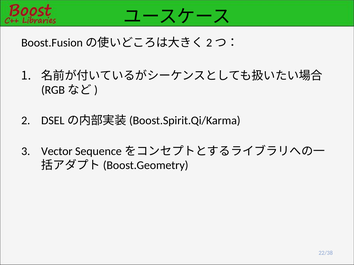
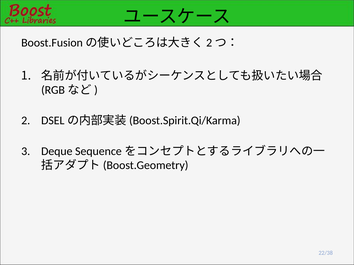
Vector: Vector -> Deque (57, 151)
